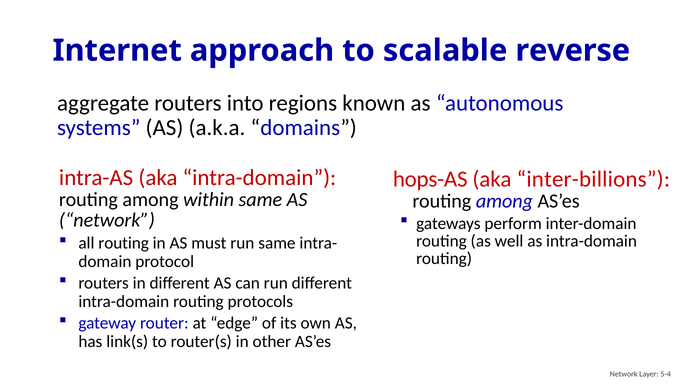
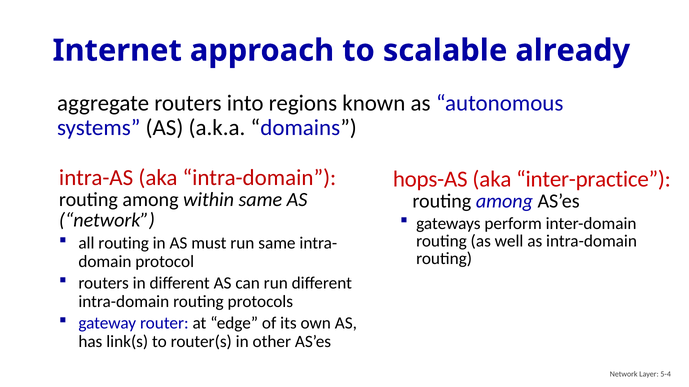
reverse: reverse -> already (573, 51)
inter-billions: inter-billions -> inter-practice (594, 179)
